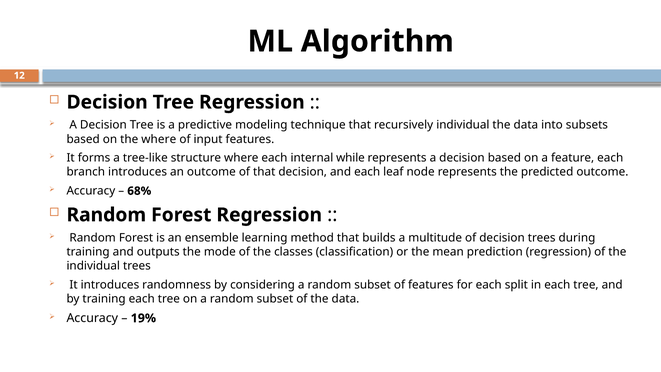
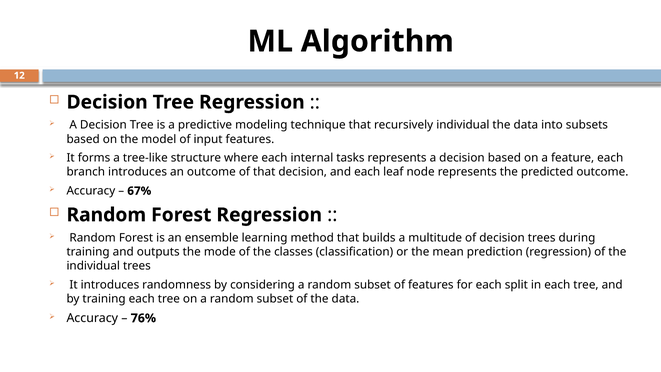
the where: where -> model (159, 139)
while: while -> tasks (350, 158)
68%: 68% -> 67% (139, 191)
19%: 19% -> 76% (143, 318)
